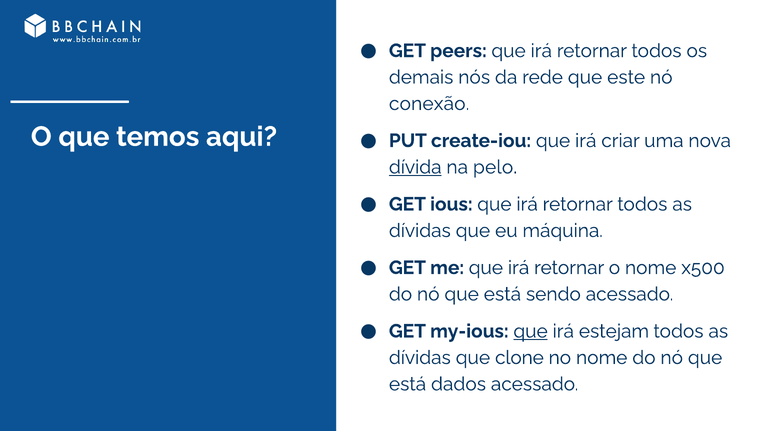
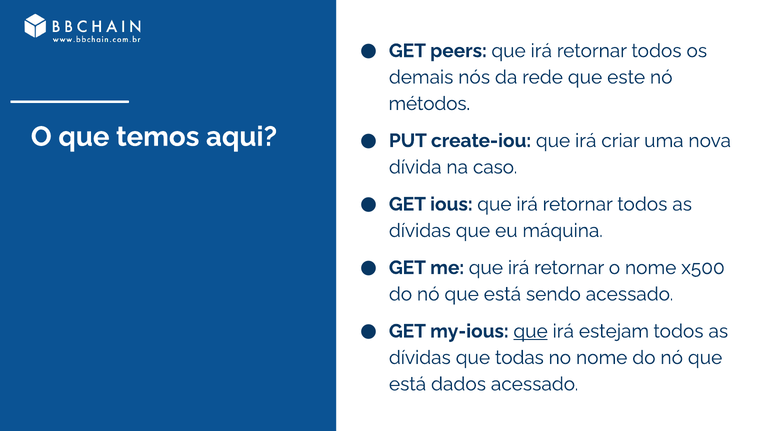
conexão: conexão -> métodos (429, 104)
dívida underline: present -> none (415, 167)
pelo: pelo -> caso (495, 167)
clone: clone -> todas (519, 358)
